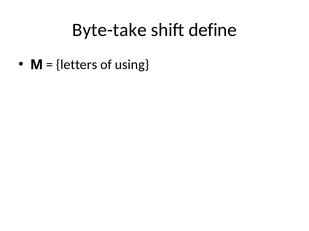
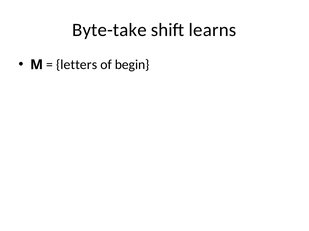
define: define -> learns (212, 30)
using: using -> begin (132, 65)
